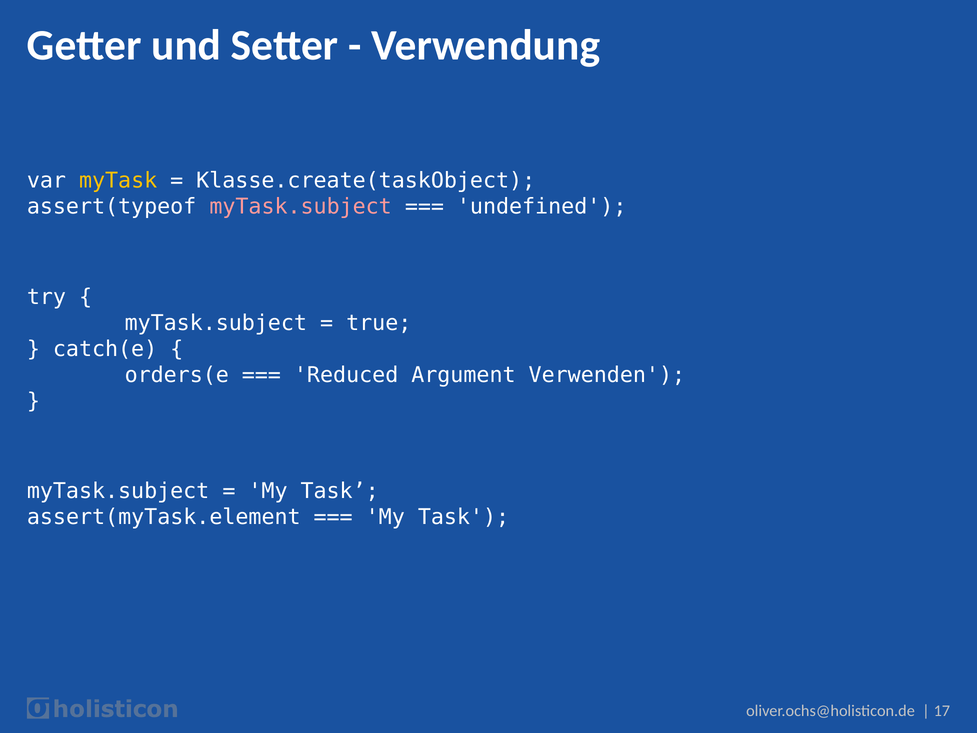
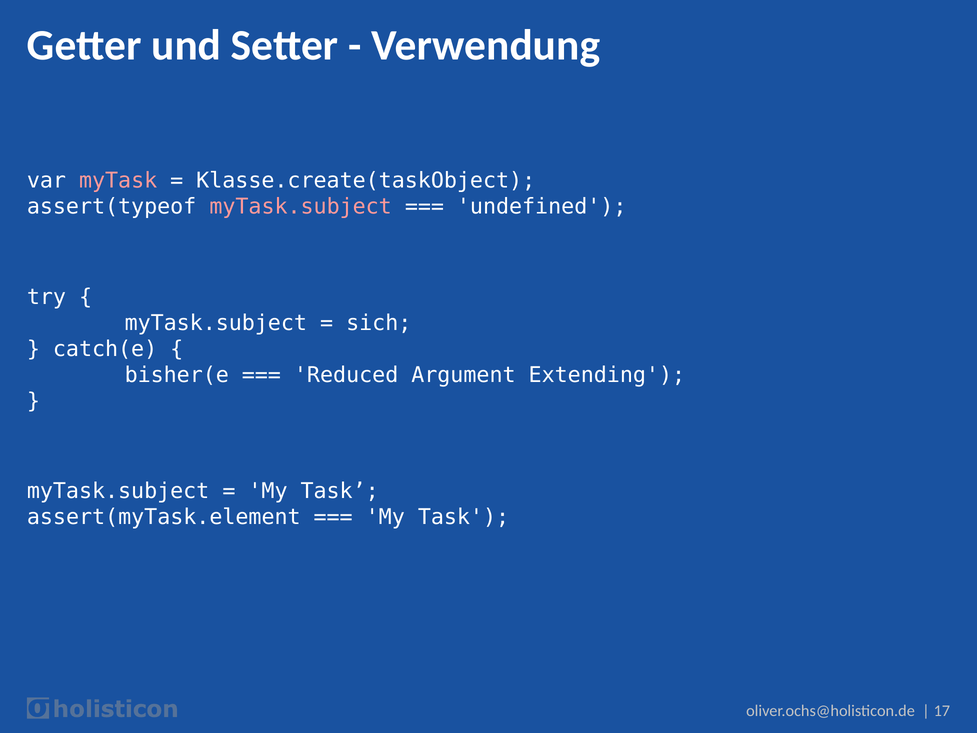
myTask colour: yellow -> pink (118, 181)
true: true -> sich (379, 323)
orders(e: orders(e -> bisher(e (177, 375)
Verwenden: Verwenden -> Extending (607, 375)
